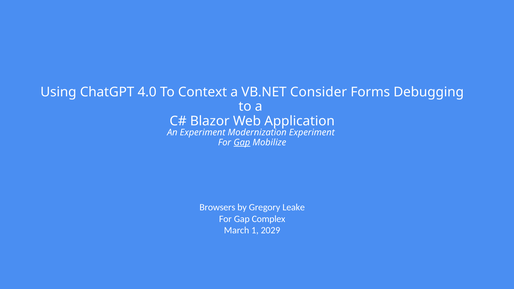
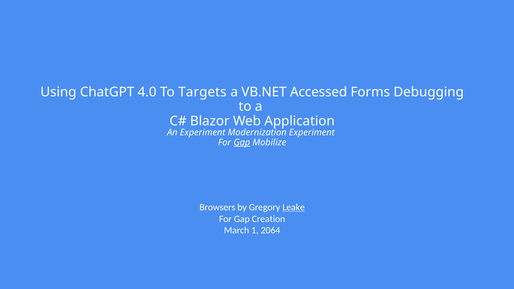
Context: Context -> Targets (202, 92)
Consider: Consider -> Accessed (319, 92)
Leake underline: none -> present (294, 207)
Complex: Complex -> Creation (269, 219)
2029: 2029 -> 2064 (271, 231)
